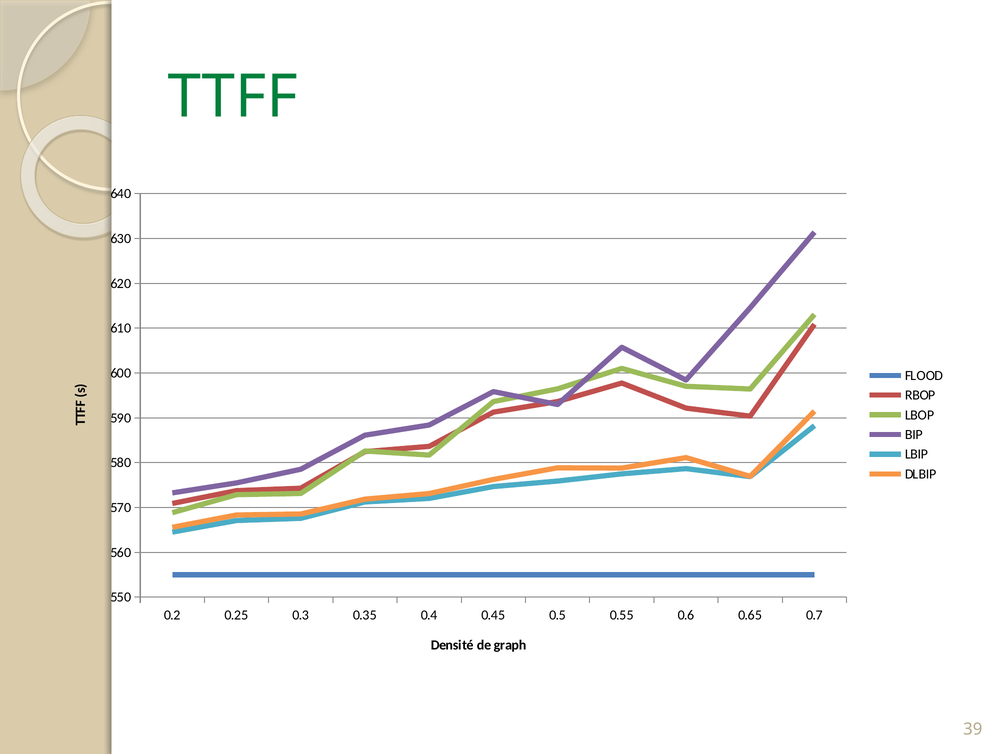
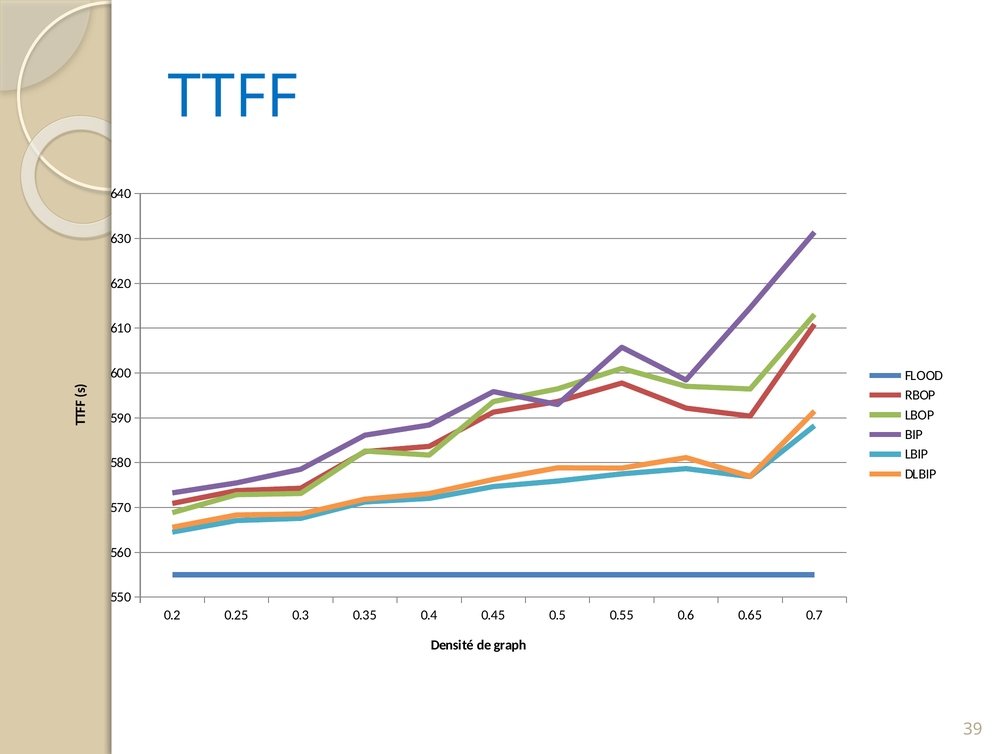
TTFF colour: green -> blue (233, 97)
